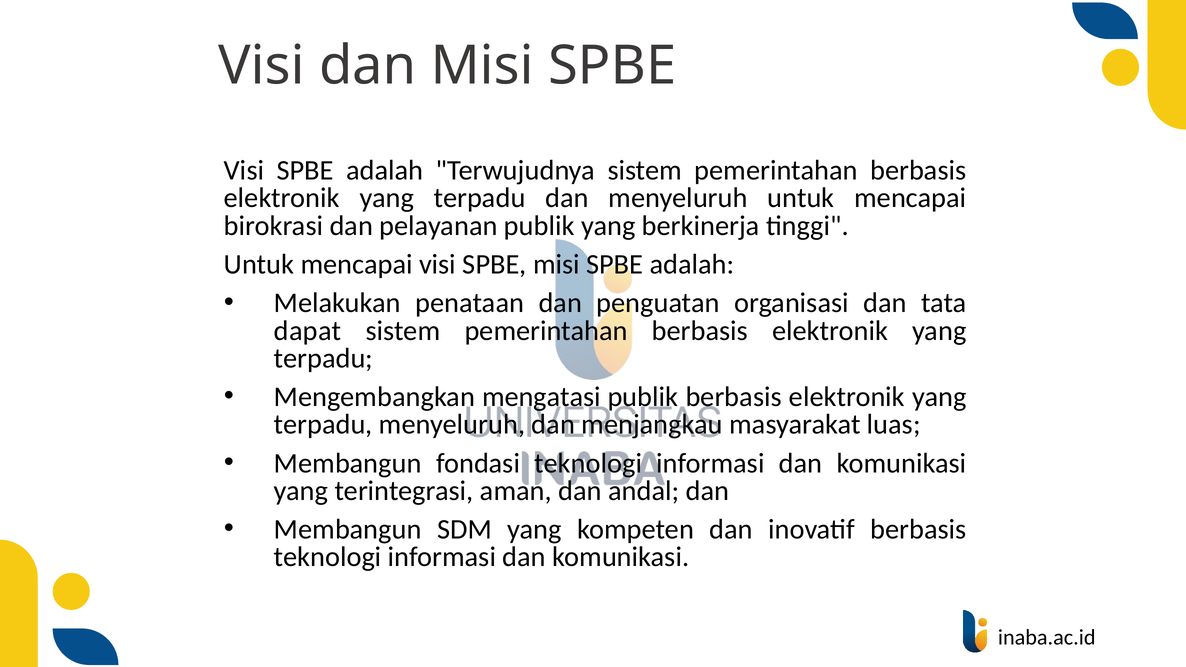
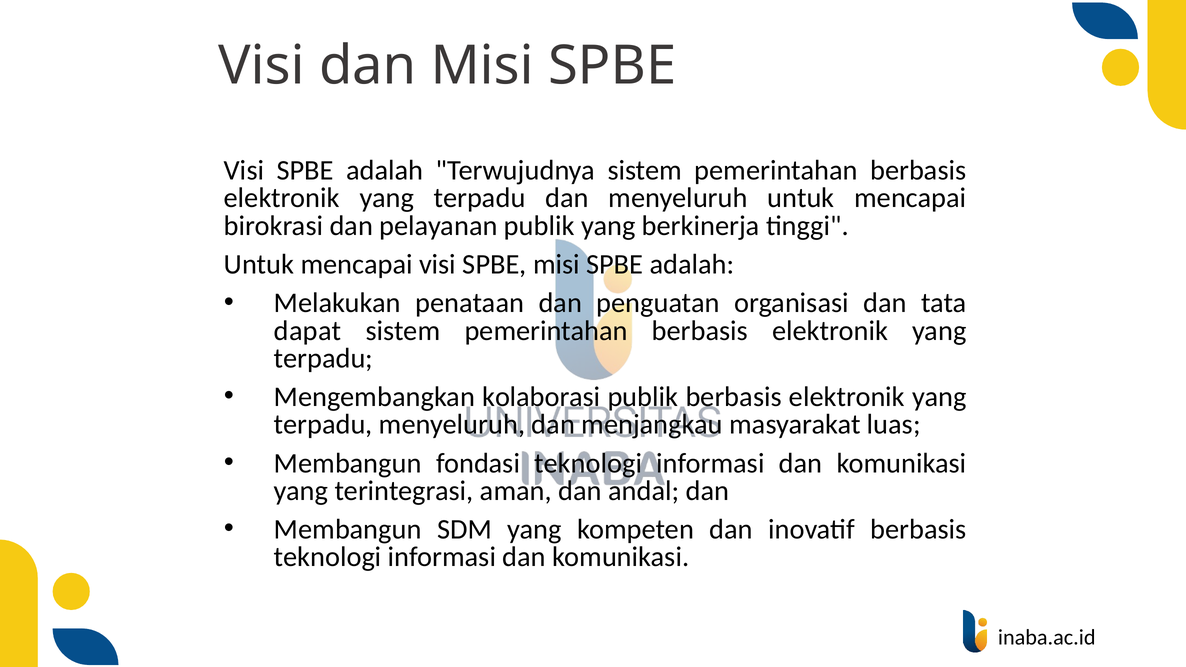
mengatasi: mengatasi -> kolaborasi (541, 397)
